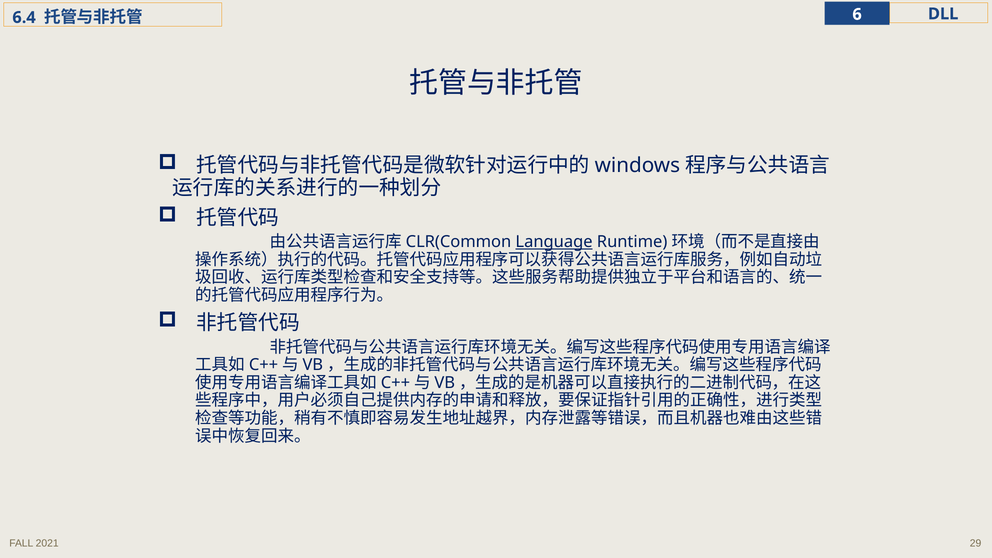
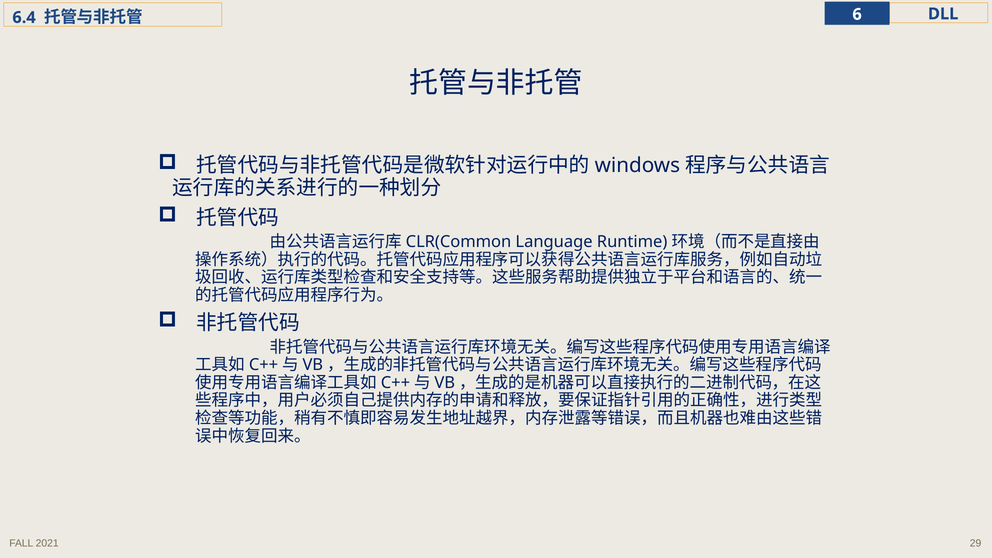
Language underline: present -> none (554, 242)
